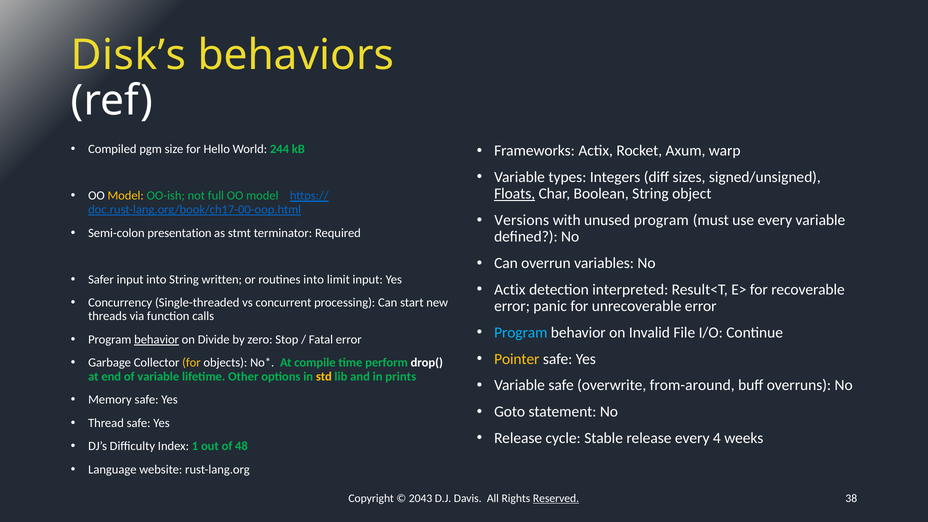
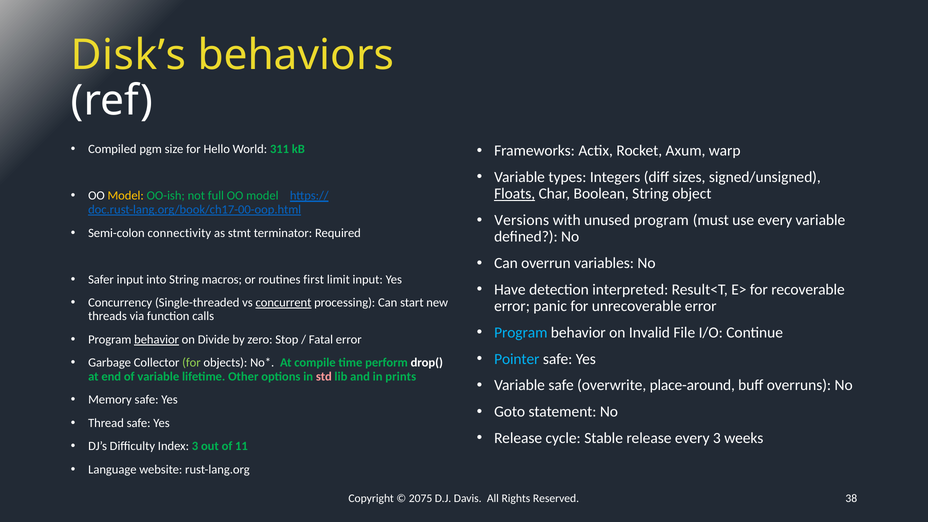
244: 244 -> 311 (280, 149)
presentation: presentation -> connectivity (179, 233)
written: written -> macros (222, 279)
routines into: into -> first (314, 279)
Actix: Actix -> Have (510, 289)
concurrent underline: none -> present (283, 303)
Pointer colour: yellow -> light blue (517, 359)
for colour: yellow -> light green (191, 363)
std colour: yellow -> pink (324, 376)
from-around: from-around -> place-around (692, 385)
every 4: 4 -> 3 (717, 438)
Index 1: 1 -> 3 (195, 446)
48: 48 -> 11 (241, 446)
2043: 2043 -> 2075 (421, 498)
Reserved underline: present -> none (556, 498)
